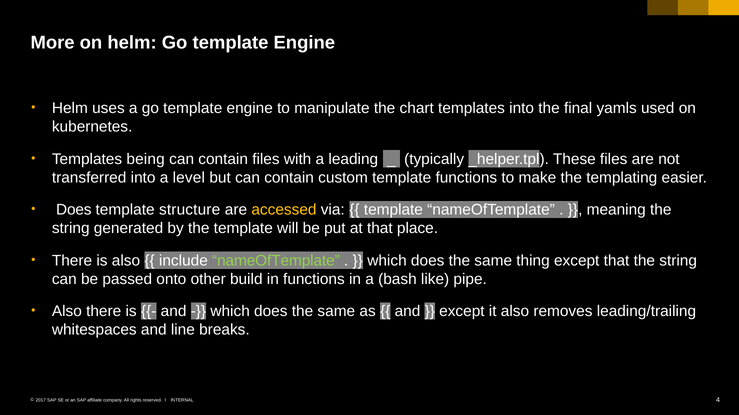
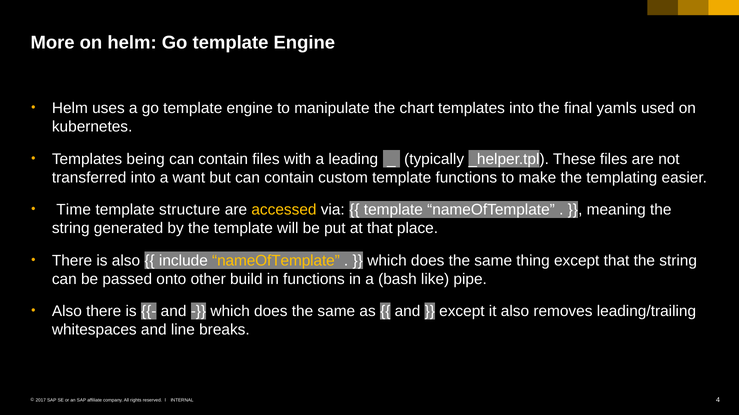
level: level -> want (189, 178)
Does: Does -> Time (74, 210)
nameOfTemplate colour: light green -> yellow (276, 261)
